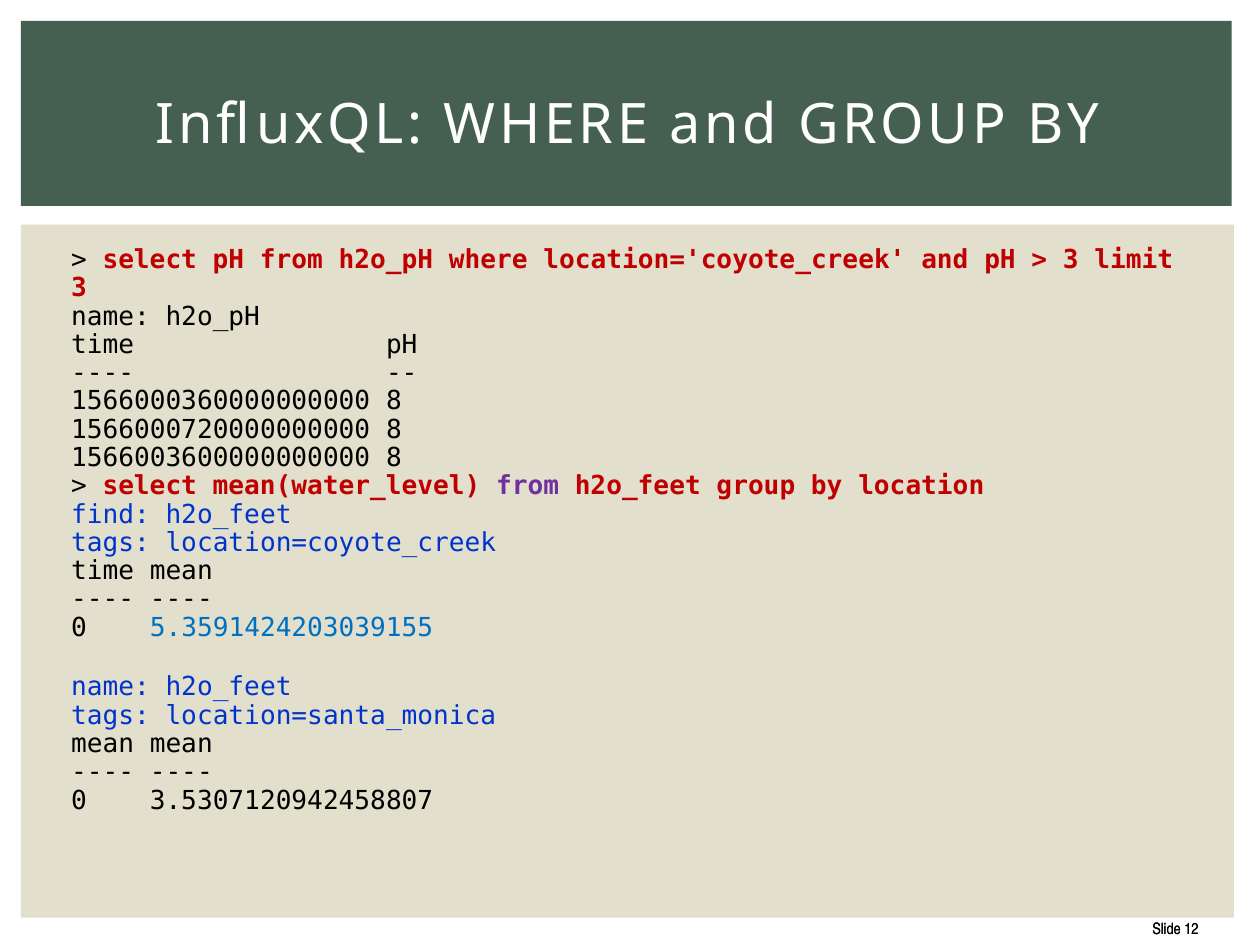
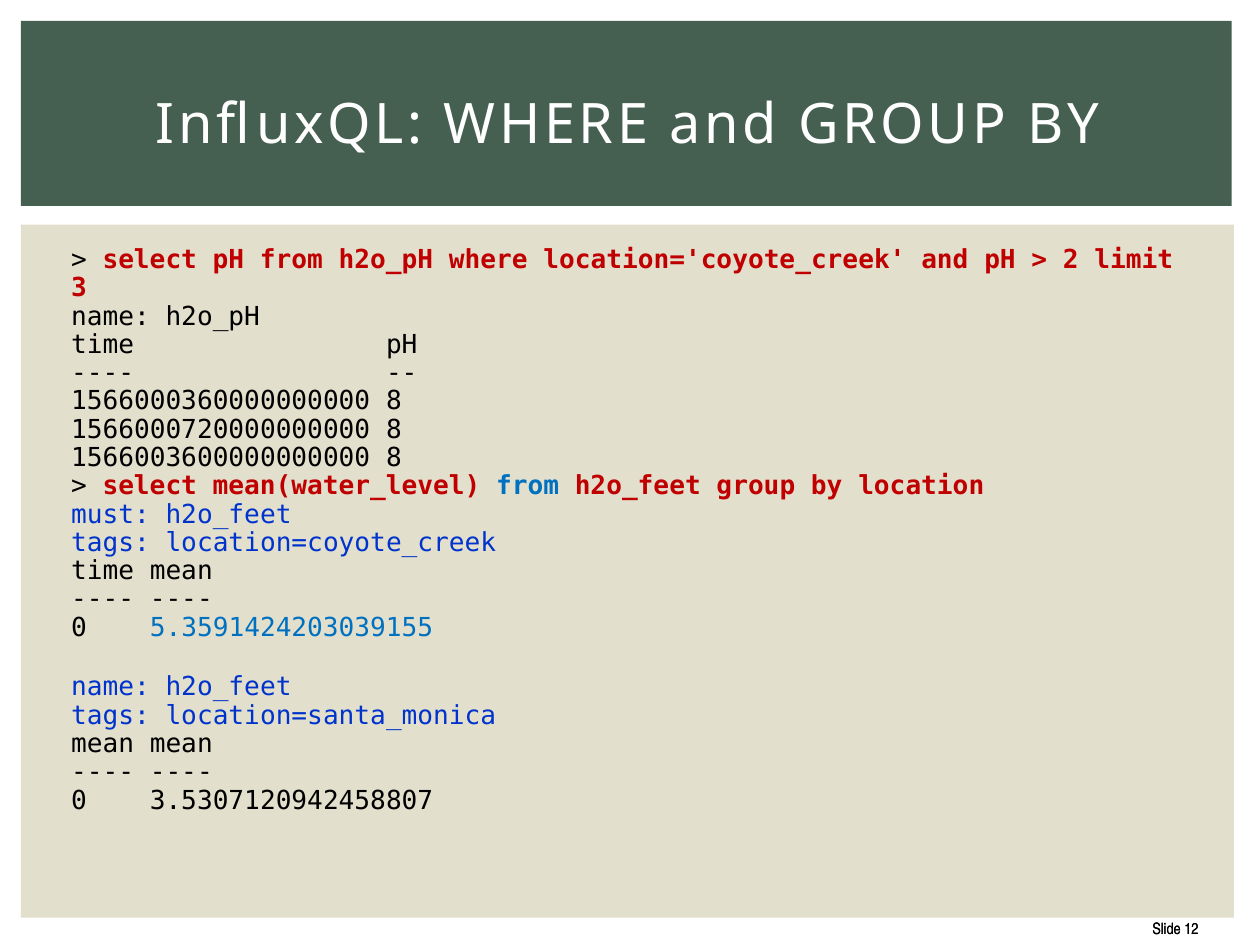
3: 3 -> 2 (1071, 260)
from colour: purple -> blue (528, 486)
find: find -> must (111, 514)
